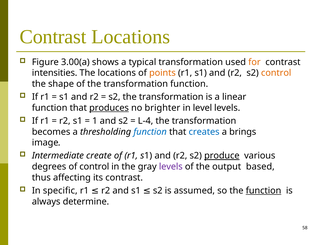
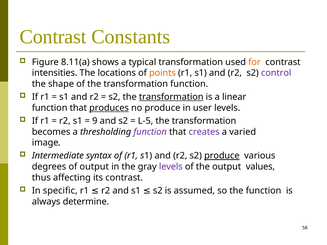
Contrast Locations: Locations -> Constants (131, 37)
3.00(a: 3.00(a -> 8.11(a (75, 62)
control colour: orange -> purple (276, 73)
transformation underline: none -> present (171, 97)
no brighter: brighter -> produce (162, 108)
level: level -> user (202, 108)
1: 1 -> 9 (95, 121)
L-4: L-4 -> L-5 (146, 121)
function colour: blue -> purple (150, 132)
creates colour: blue -> purple (204, 132)
brings: brings -> varied (243, 132)
create: create -> syntax (99, 156)
of control: control -> output (94, 167)
based: based -> values (260, 167)
function underline: present -> none (264, 191)
